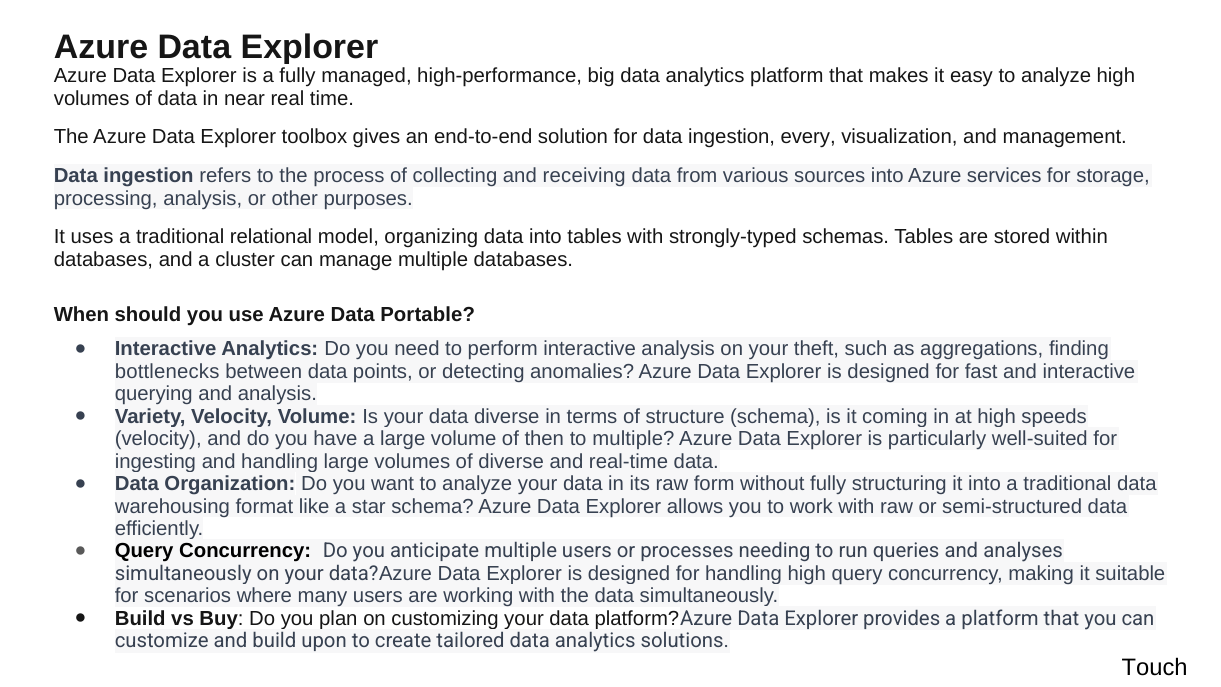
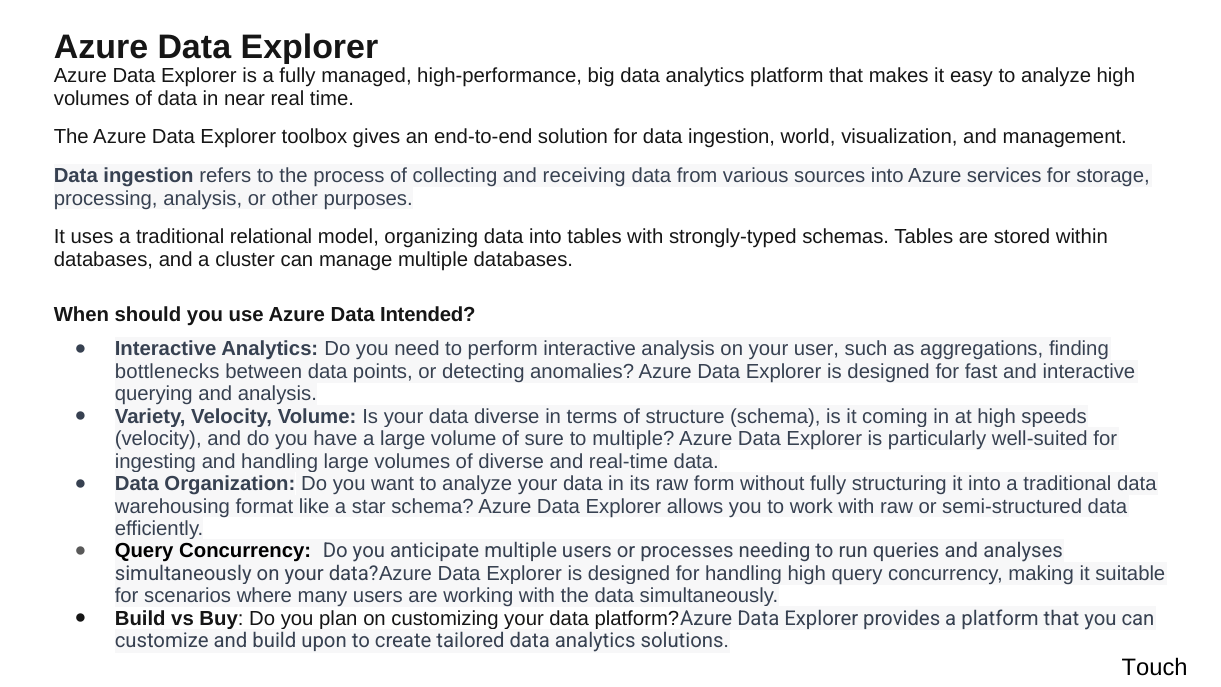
every: every -> world (808, 137)
Portable: Portable -> Intended (428, 314)
theft: theft -> user (816, 349)
then: then -> sure (544, 439)
